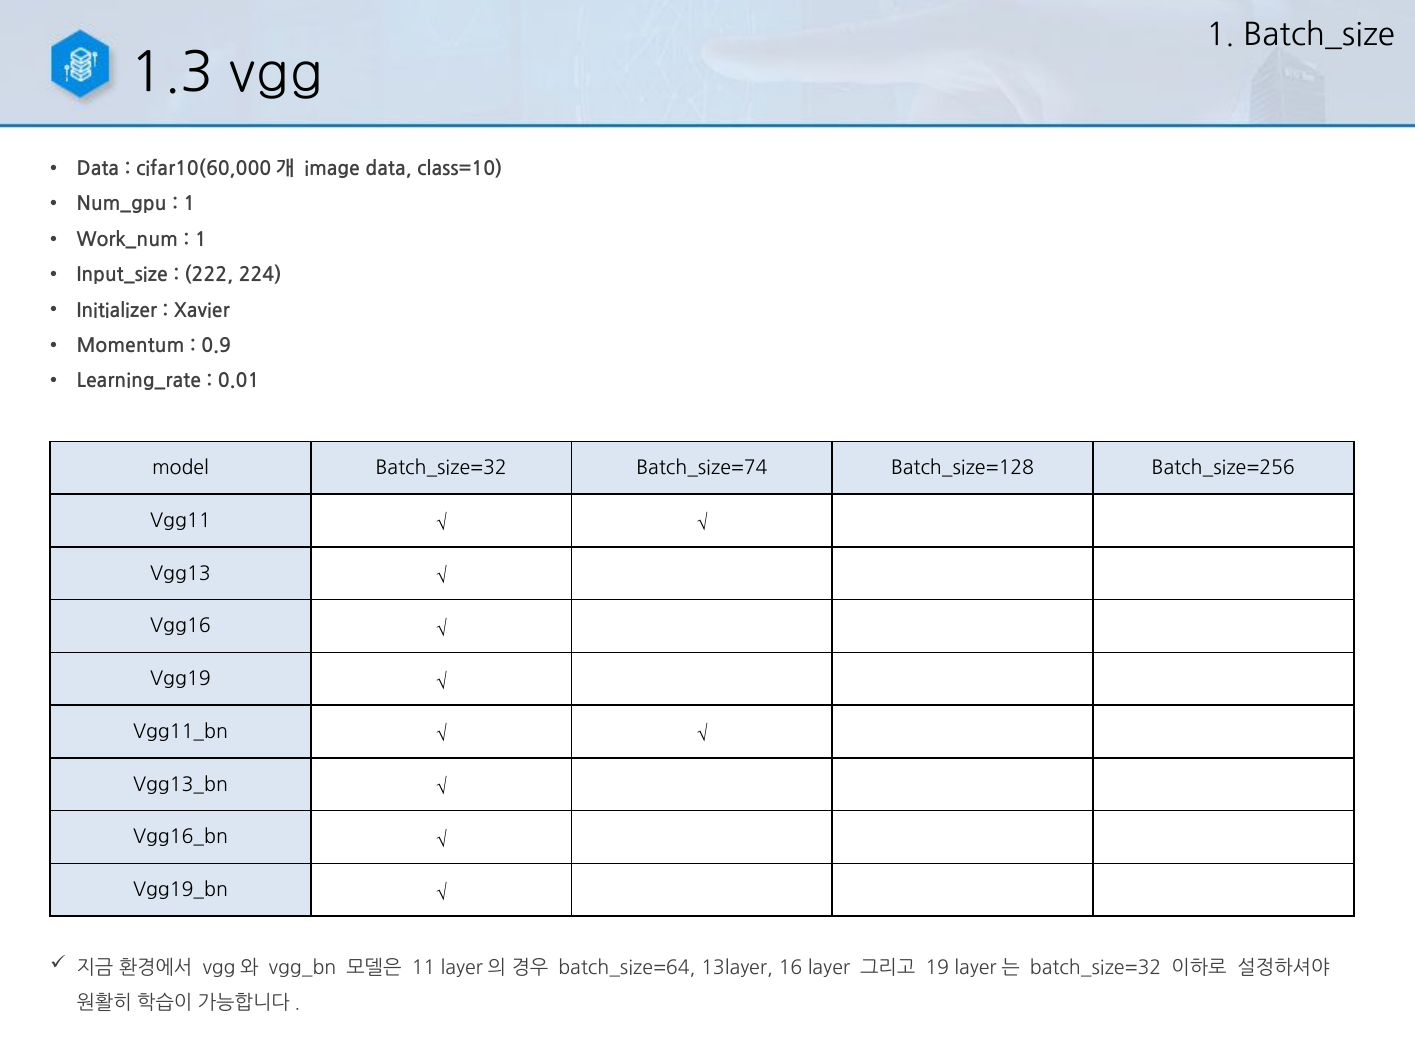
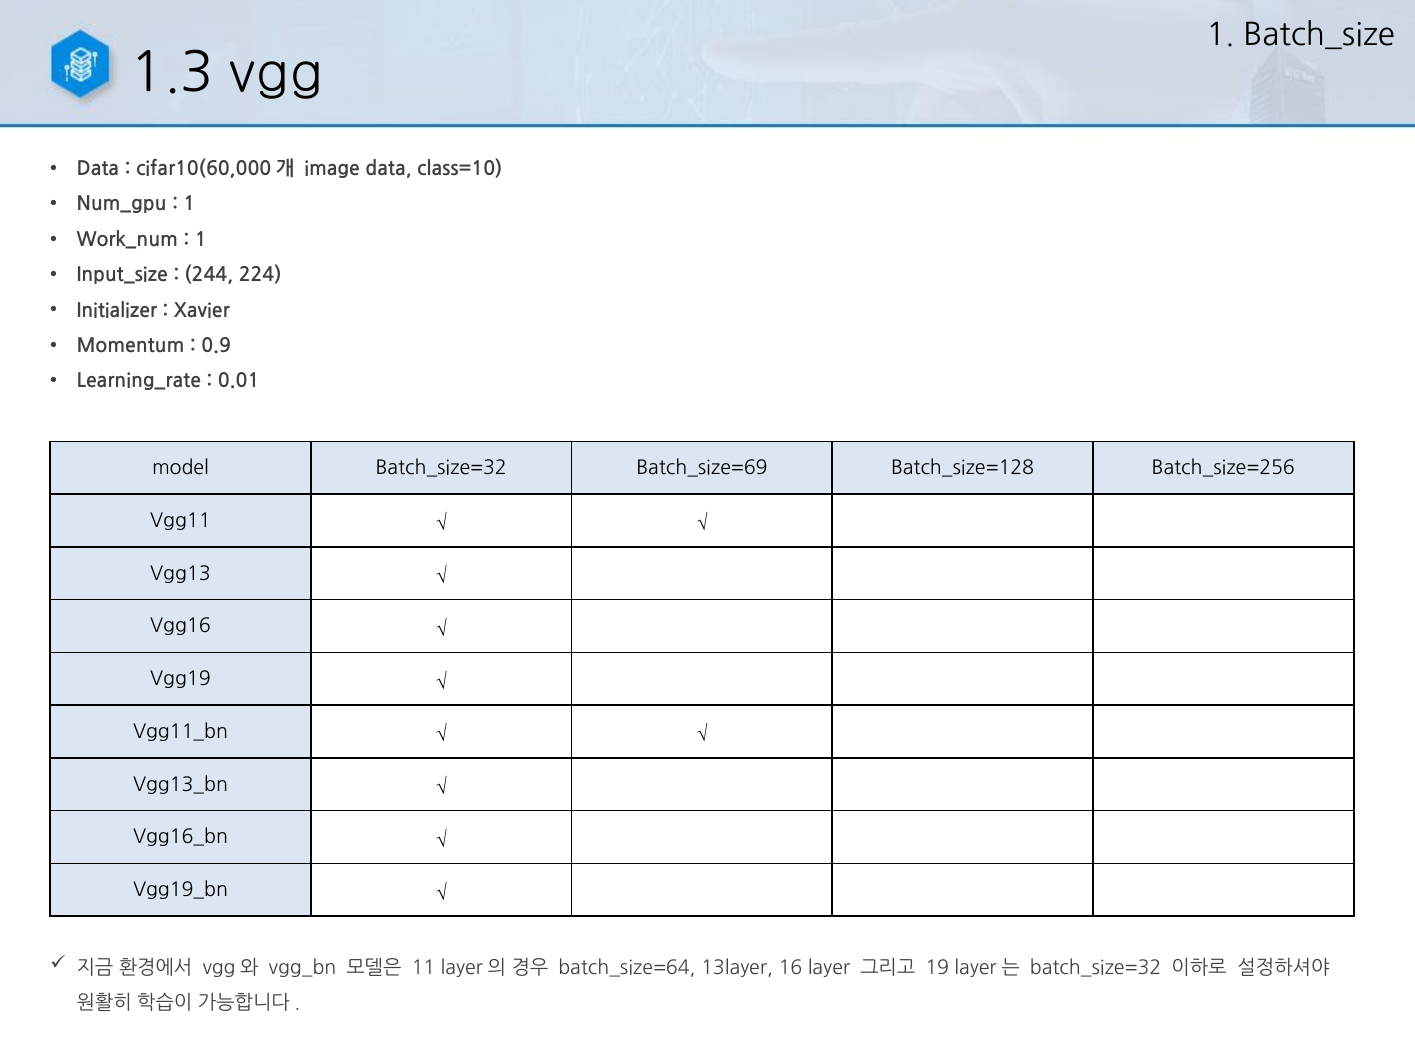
222: 222 -> 244 (209, 275)
Batch_size=74: Batch_size=74 -> Batch_size=69 (702, 468)
